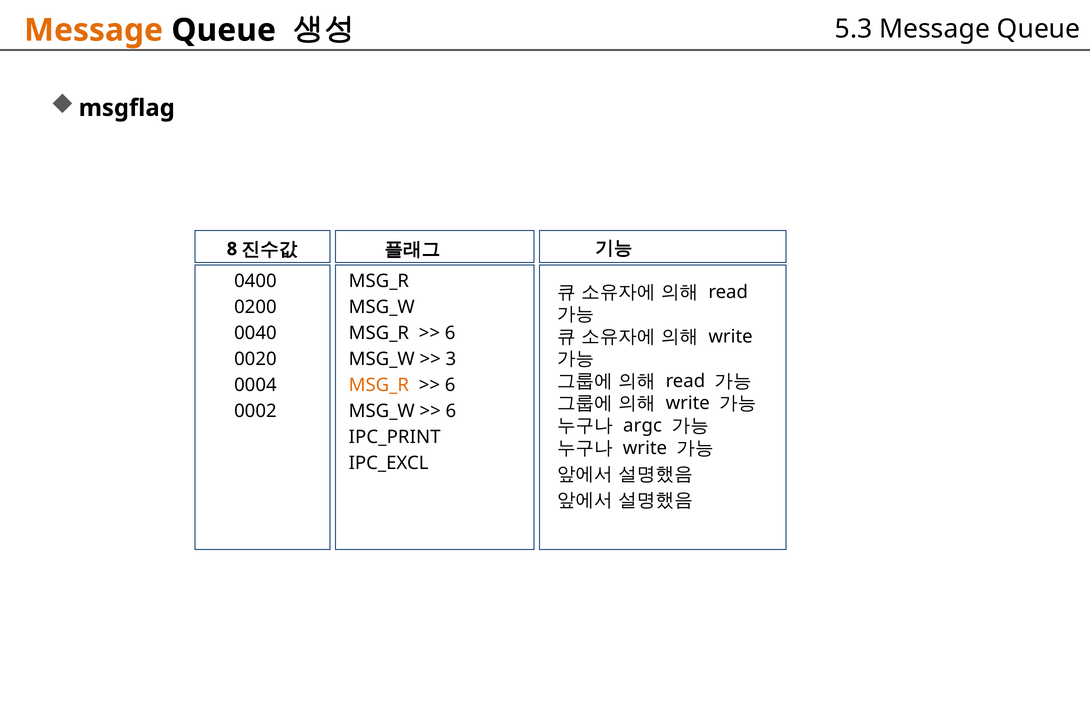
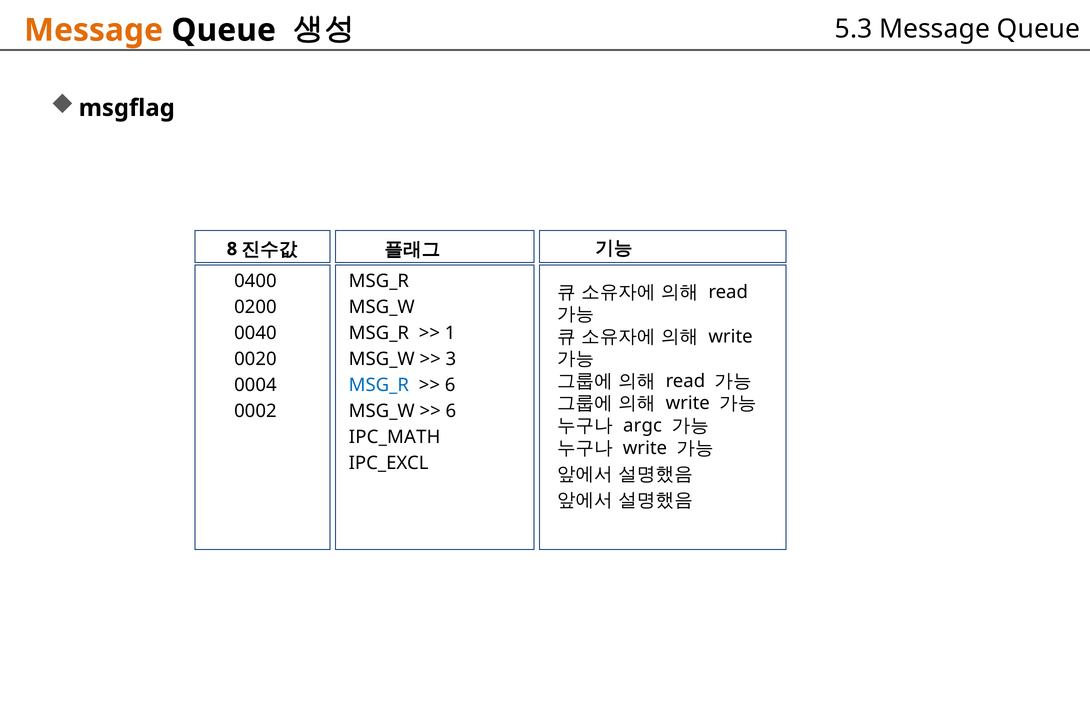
6: 6 -> 1 (450, 333)
MSG_R colour: orange -> blue (379, 385)
IPC_PRINT: IPC_PRINT -> IPC_MATH (395, 437)
